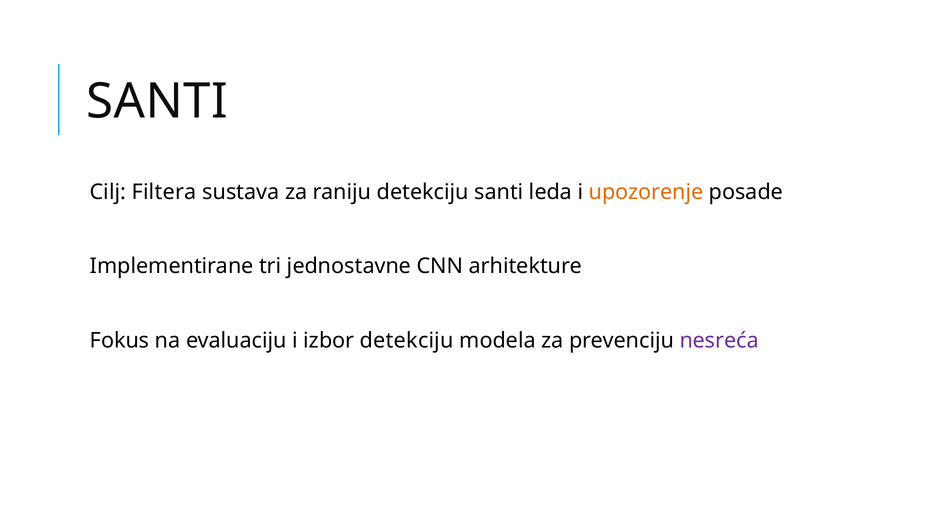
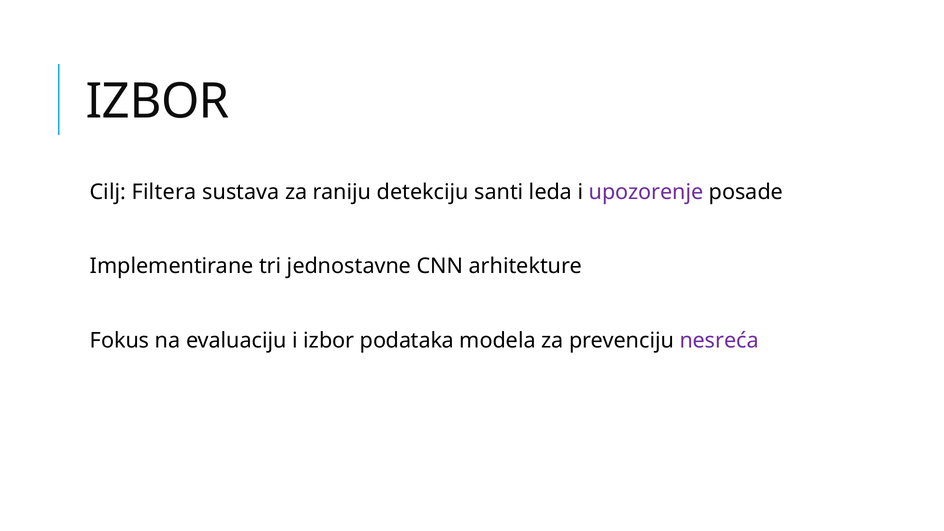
SANTI: SANTI -> IZBOR (158, 101)
upozorenje colour: orange -> purple (646, 192)
izbor detekciju: detekciju -> podataka (407, 341)
